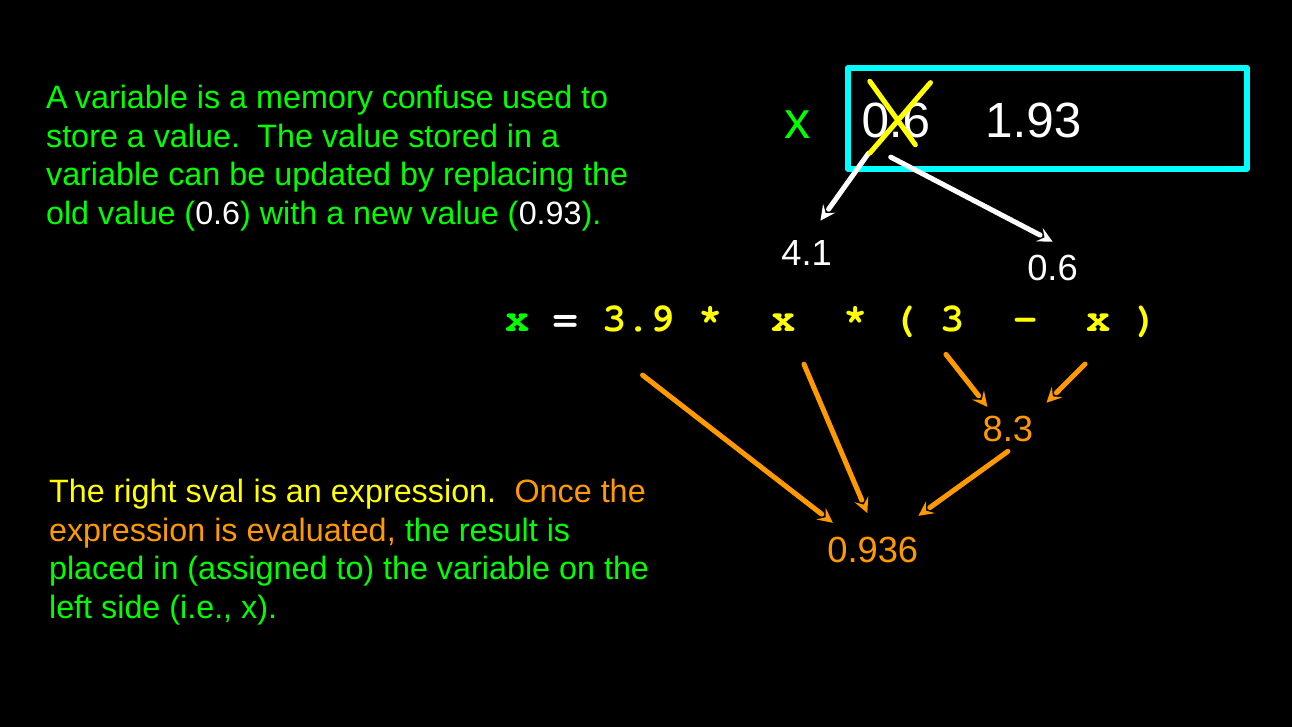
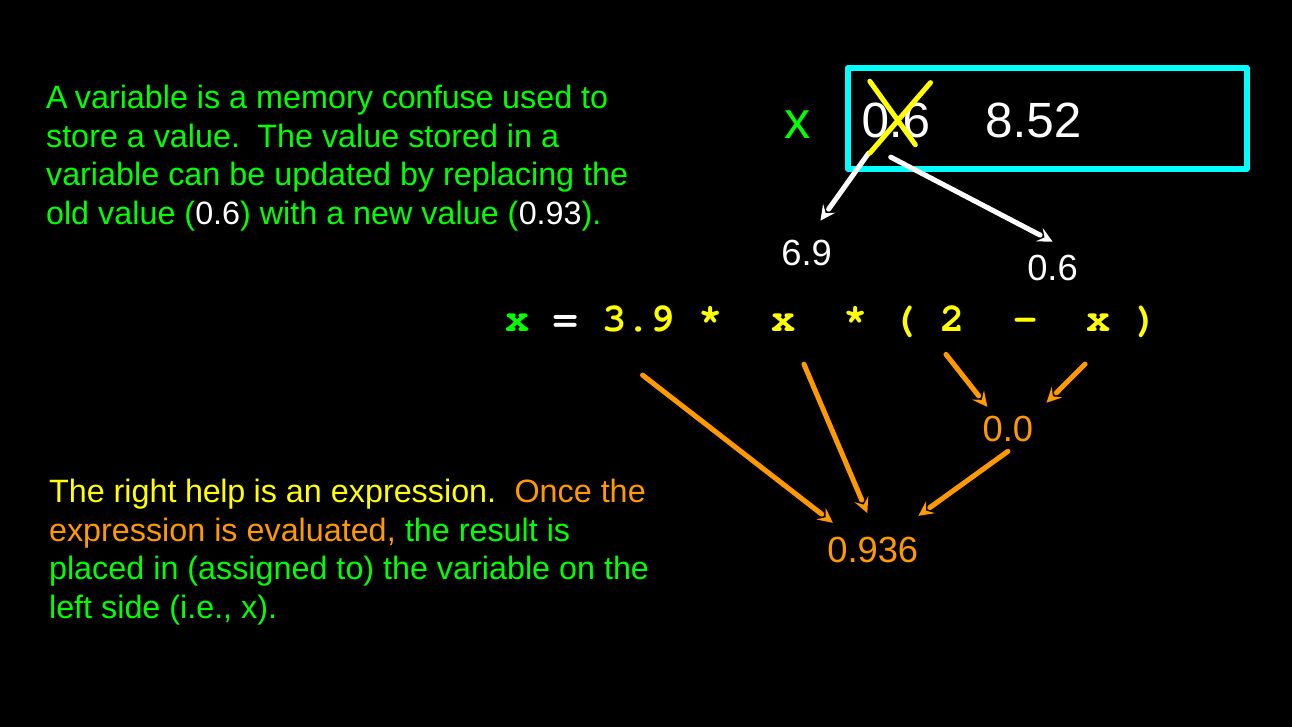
1.93: 1.93 -> 8.52 (1033, 122)
4.1: 4.1 -> 6.9 (807, 253)
3: 3 -> 2 (953, 319)
8.3: 8.3 -> 0.0 (1008, 429)
sval: sval -> help (215, 491)
